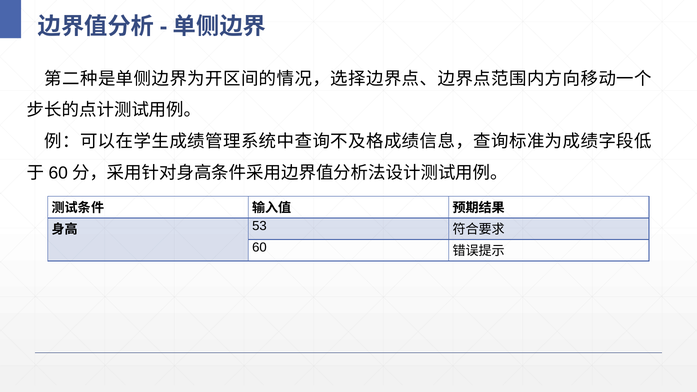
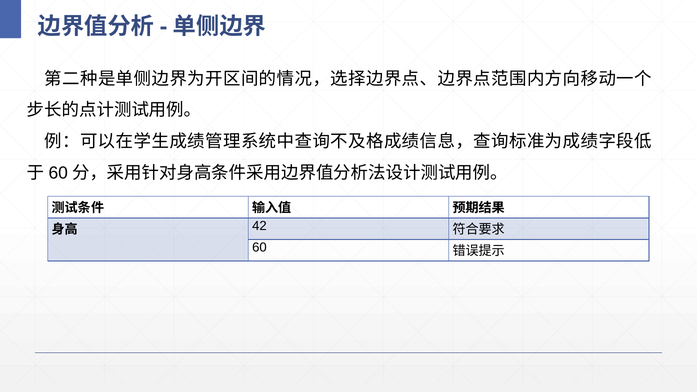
53: 53 -> 42 (259, 226)
